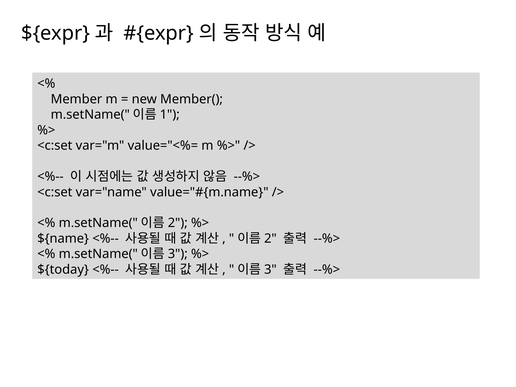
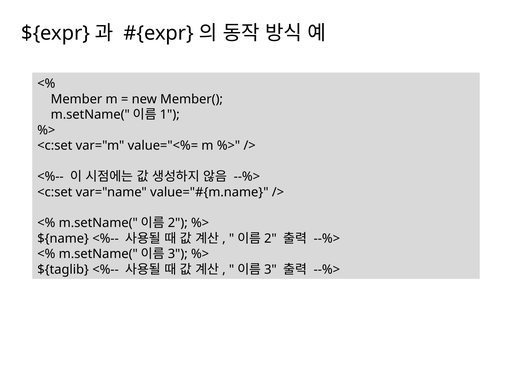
${today: ${today -> ${taglib (63, 269)
